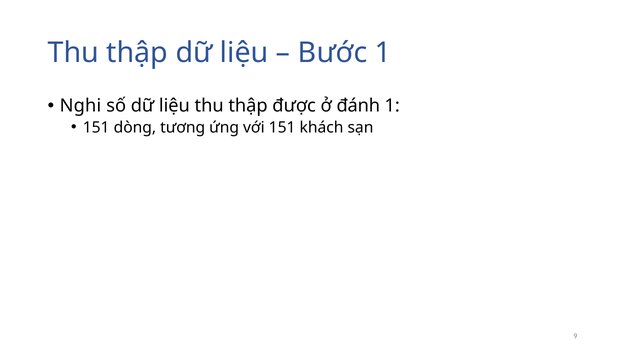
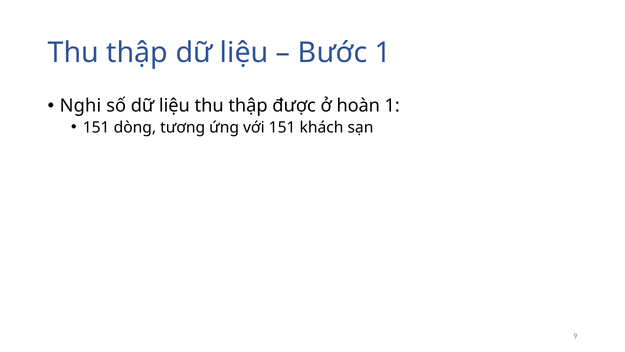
đánh: đánh -> hoàn (358, 106)
